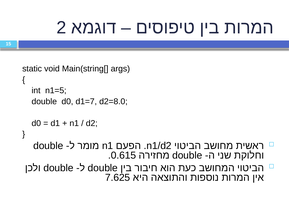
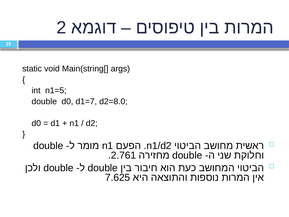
0.615: 0.615 -> 2.761 (123, 155)
